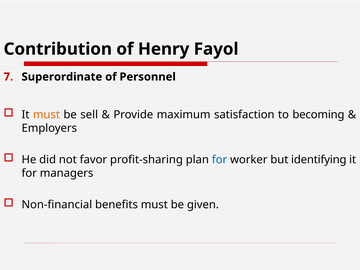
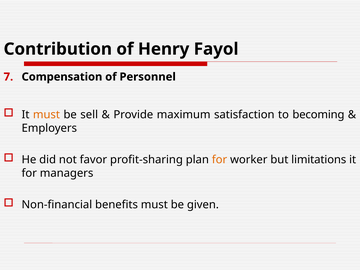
Superordinate: Superordinate -> Compensation (62, 77)
for colour: blue -> orange (220, 160)
identifying: identifying -> limitations (319, 160)
